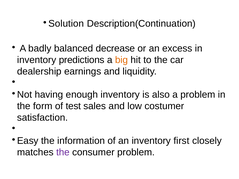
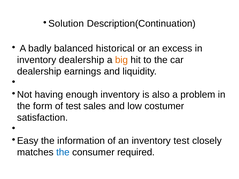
decrease: decrease -> historical (115, 48)
inventory predictions: predictions -> dealership (82, 60)
inventory first: first -> test (181, 141)
the colour: purple -> blue (63, 152)
consumer problem: problem -> required (136, 152)
